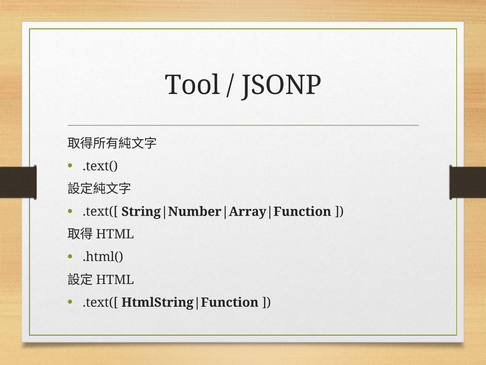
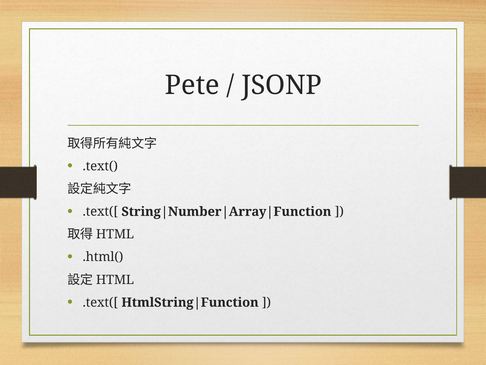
Tool: Tool -> Pete (192, 85)
